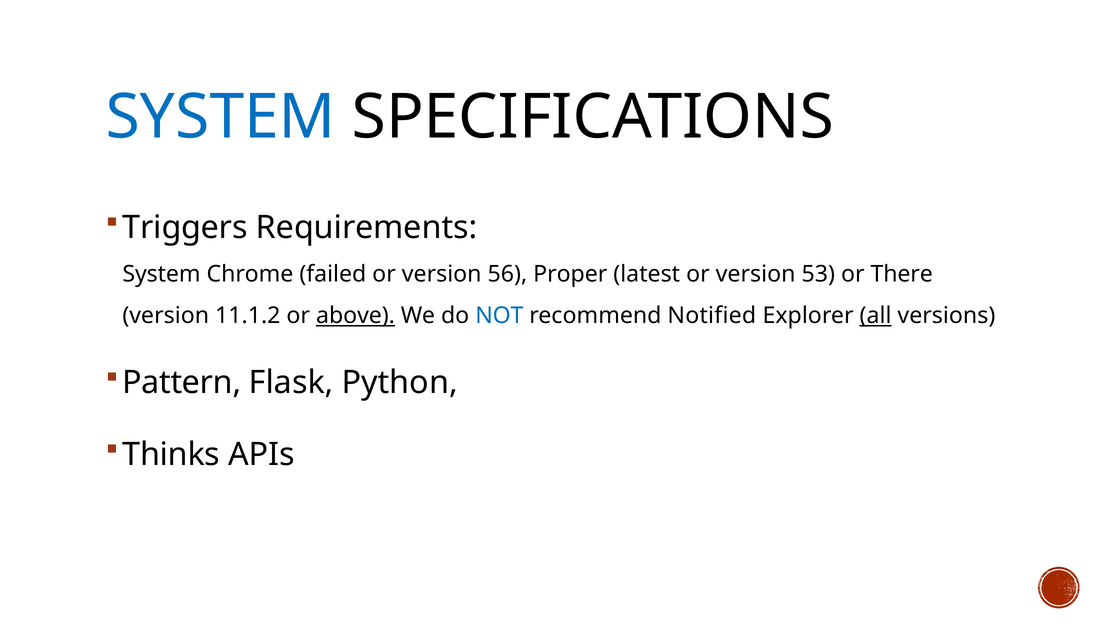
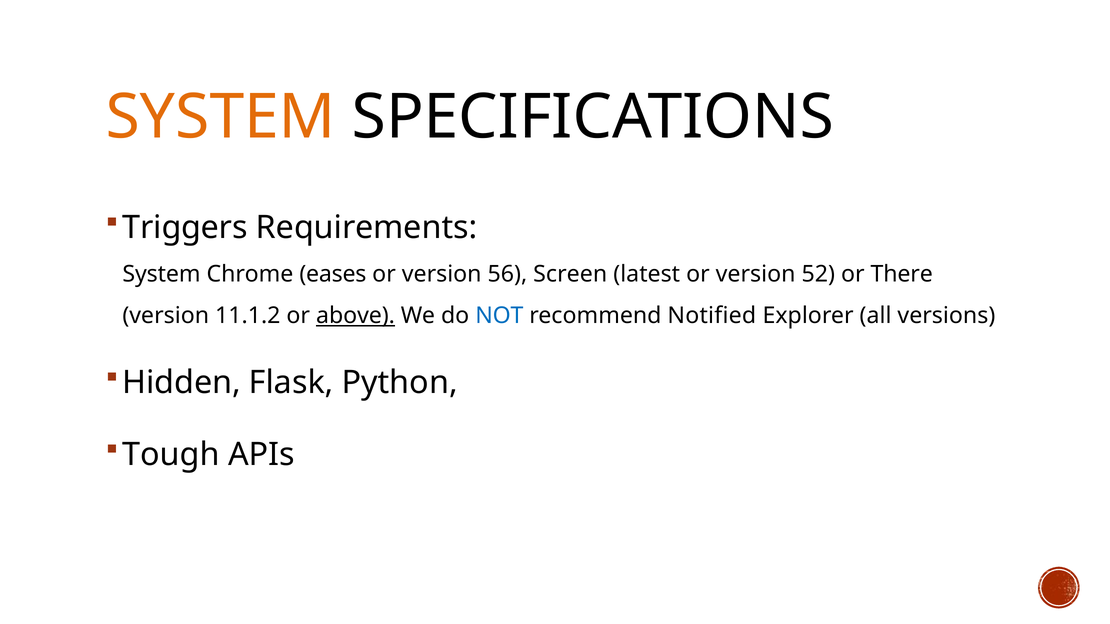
SYSTEM colour: blue -> orange (221, 117)
failed: failed -> eases (333, 274)
Proper: Proper -> Screen (570, 274)
53: 53 -> 52 (818, 274)
all underline: present -> none (876, 316)
Pattern: Pattern -> Hidden (182, 383)
Thinks: Thinks -> Tough (171, 455)
